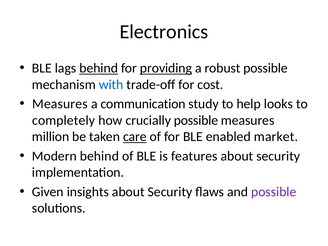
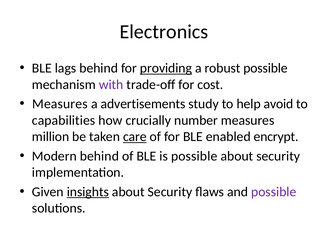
behind underline: present -> none (99, 68)
with colour: blue -> purple (111, 85)
communication: communication -> advertisements (143, 104)
looks: looks -> avoid (279, 104)
completely: completely -> capabilities (64, 120)
crucially possible: possible -> number (196, 120)
market: market -> encrypt (276, 137)
is features: features -> possible (194, 156)
insights underline: none -> present (88, 192)
